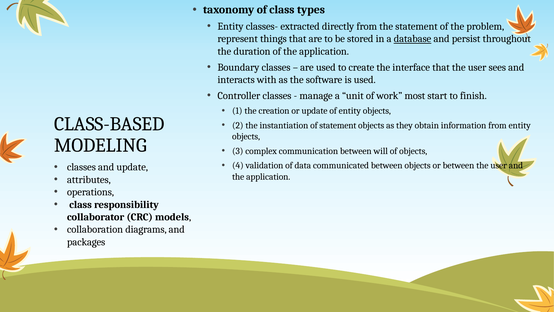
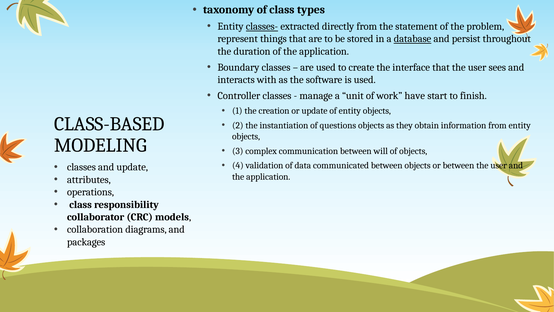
classes- underline: none -> present (262, 26)
most: most -> have (415, 96)
of statement: statement -> questions (338, 125)
